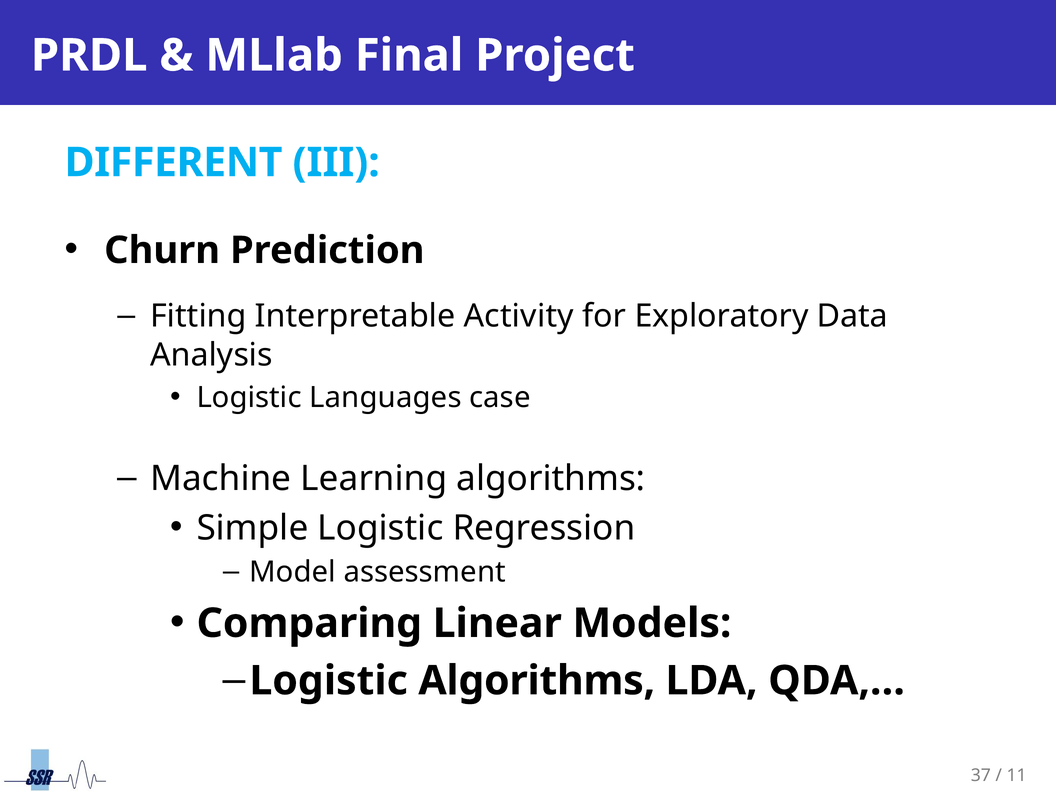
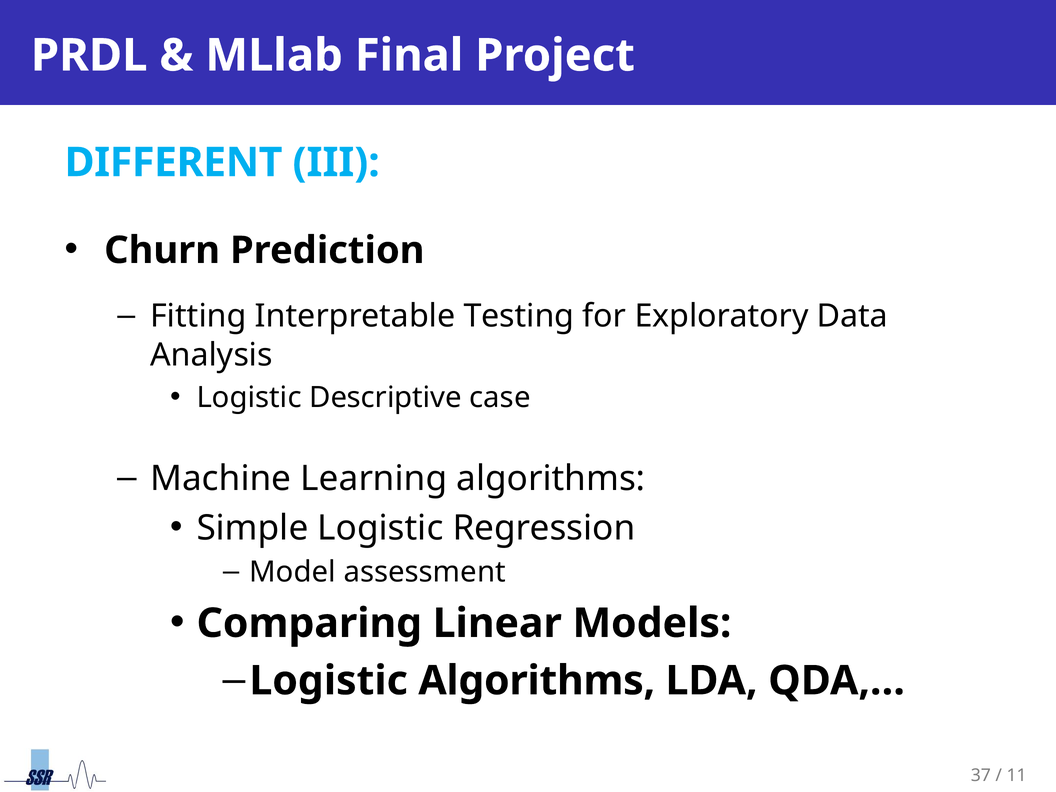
Activity: Activity -> Testing (519, 316)
Languages: Languages -> Descriptive (386, 398)
